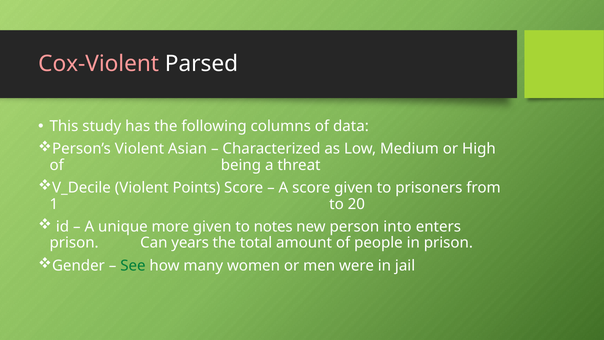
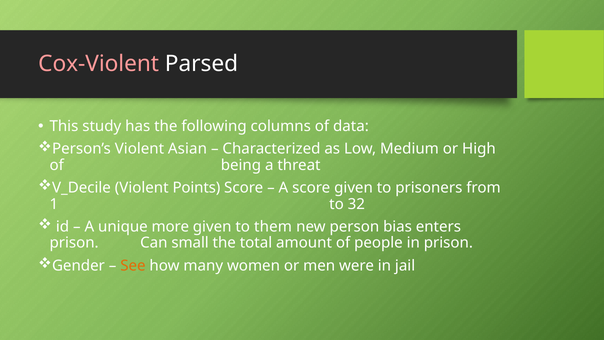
20: 20 -> 32 (356, 204)
notes: notes -> them (273, 226)
into: into -> bias (398, 226)
years: years -> small (190, 243)
See colour: green -> orange (133, 265)
